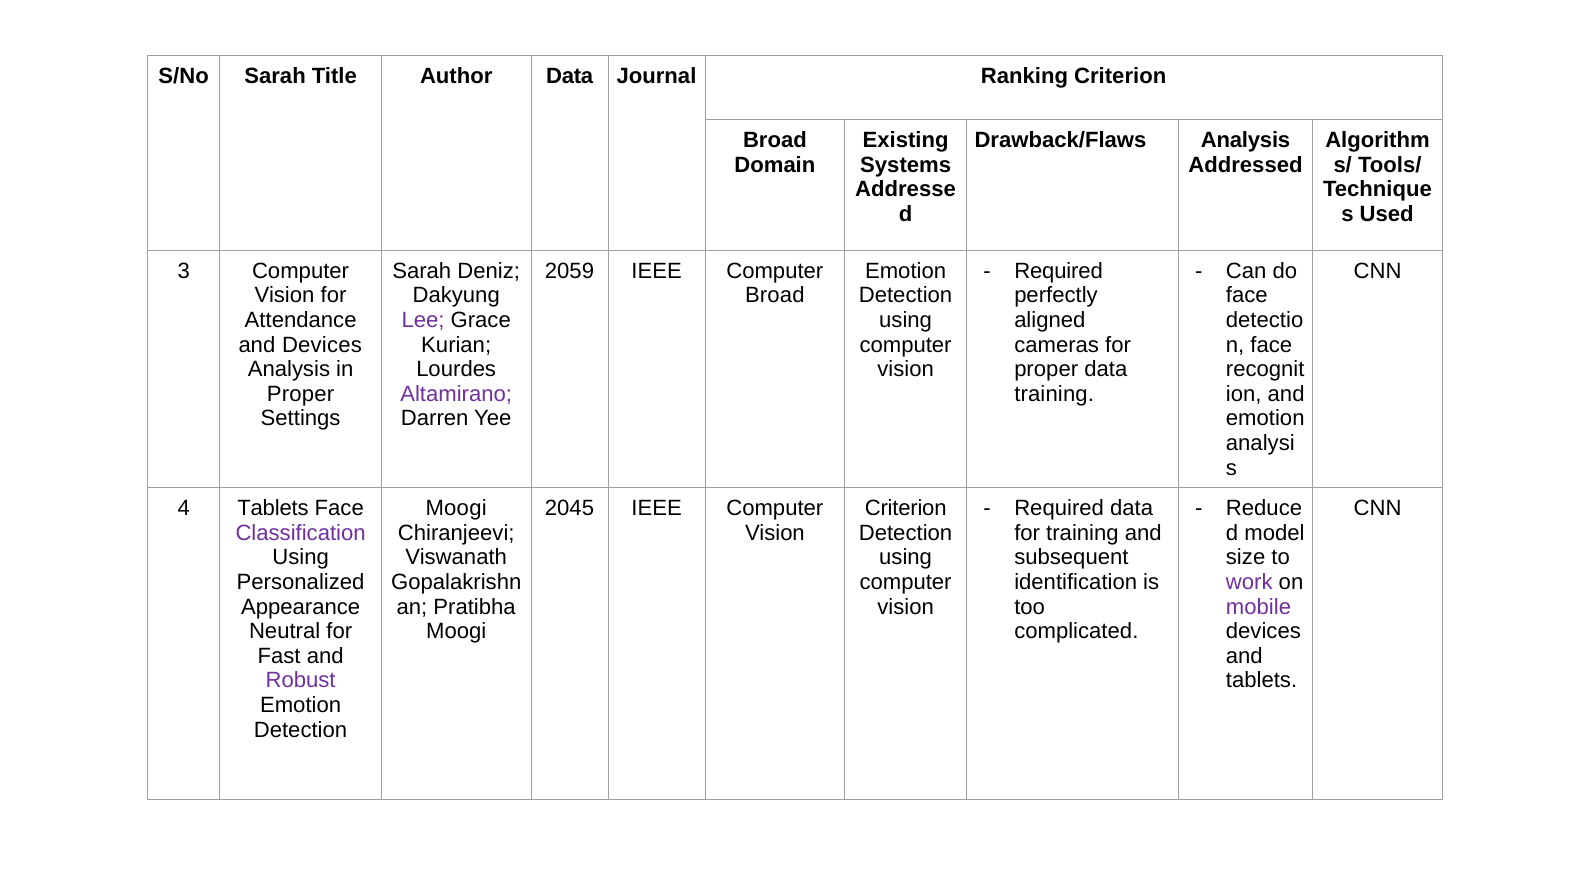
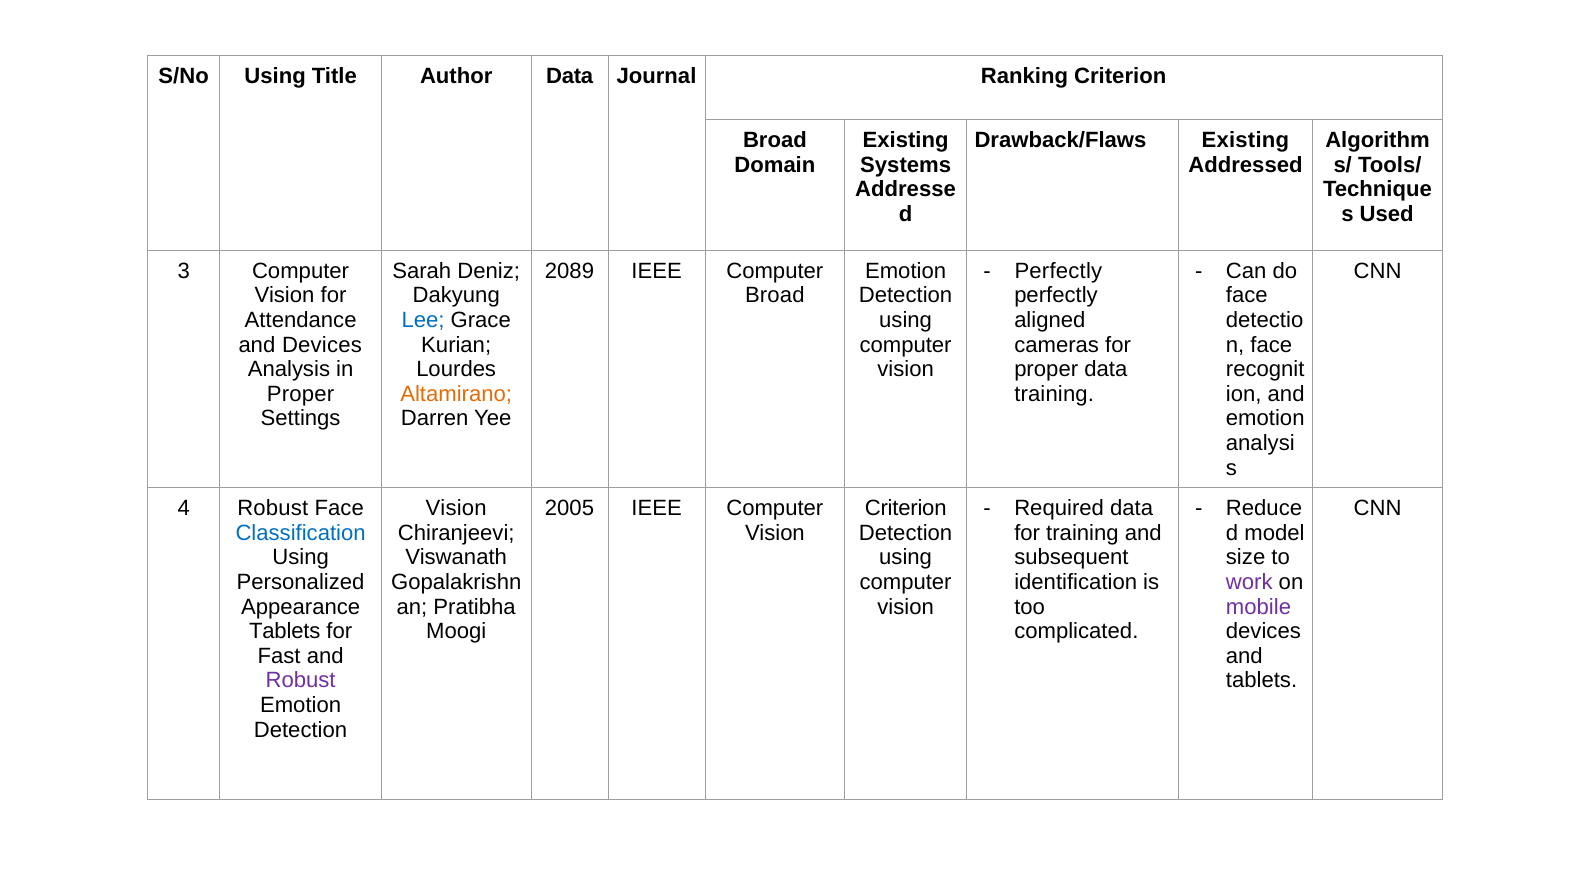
S/No Sarah: Sarah -> Using (275, 76)
Drawback/Flaws Analysis: Analysis -> Existing (1245, 140)
2059: 2059 -> 2089 (569, 271)
Required: Required -> Perfectly (1058, 271)
Lee colour: purple -> blue (423, 320)
Altamirano colour: purple -> orange (456, 394)
4 Tablets: Tablets -> Robust (273, 509)
Moogi: Moogi -> Vision (456, 509)
2045: 2045 -> 2005 (569, 509)
Classification colour: purple -> blue (301, 533)
Neutral: Neutral -> Tablets (285, 632)
